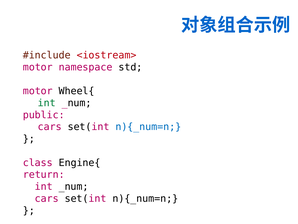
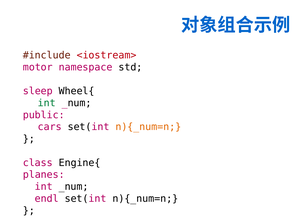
motor: motor -> sleep (38, 91)
n){_num=n colour: blue -> orange (148, 127)
return: return -> planes (44, 174)
cars: cars -> endl (47, 198)
